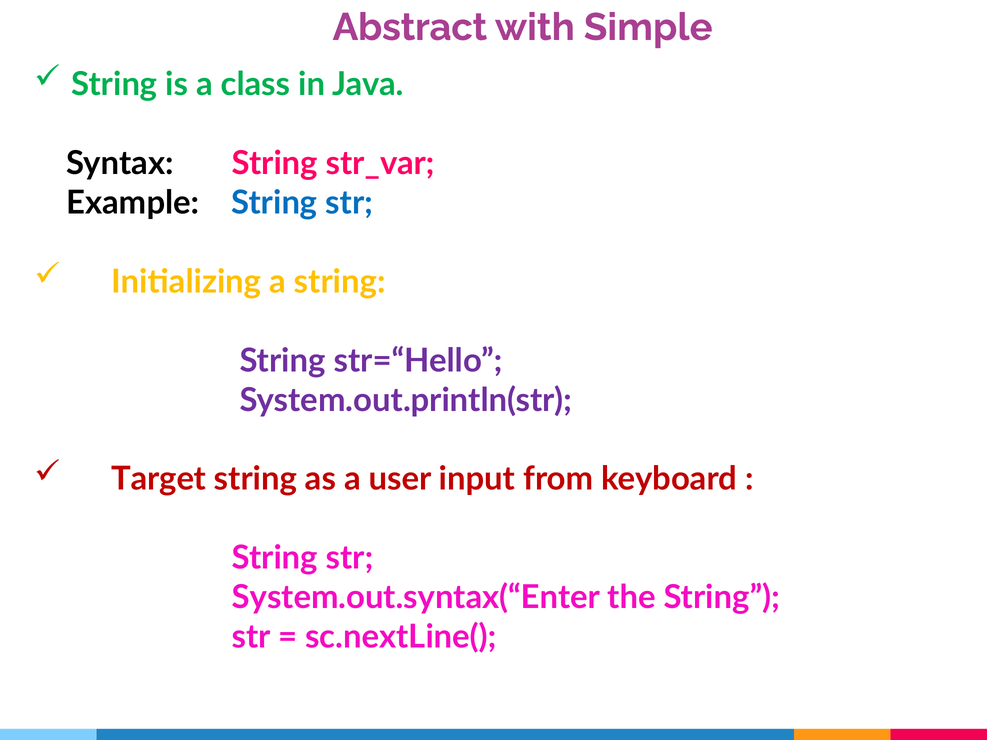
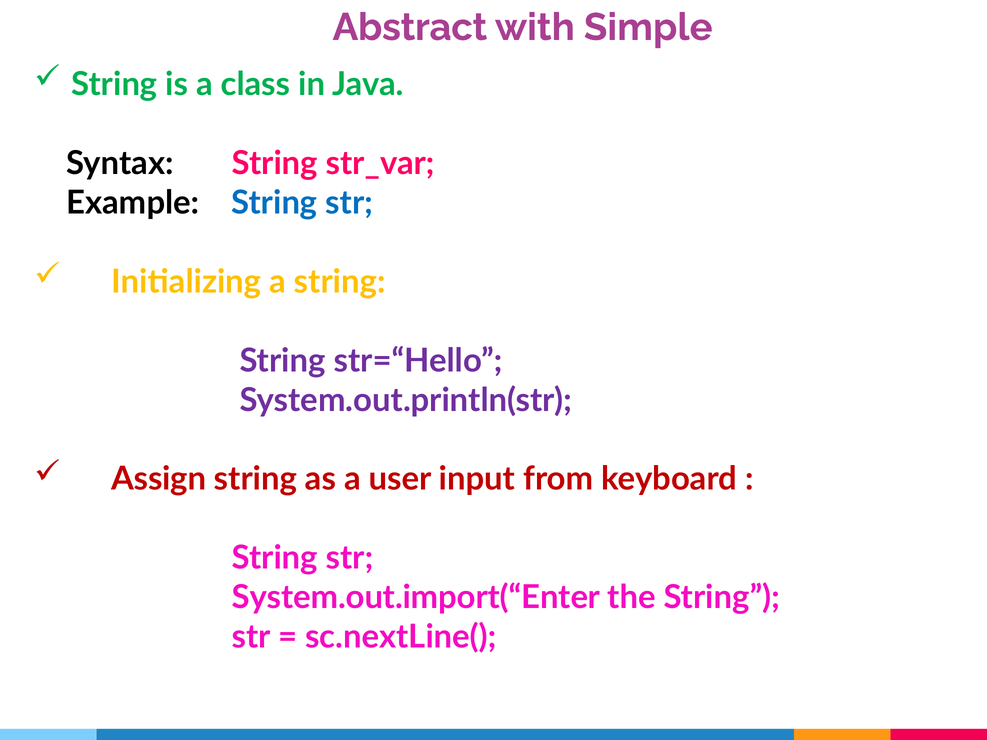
Target: Target -> Assign (159, 479)
System.out.syntax(“Enter: System.out.syntax(“Enter -> System.out.import(“Enter (416, 598)
